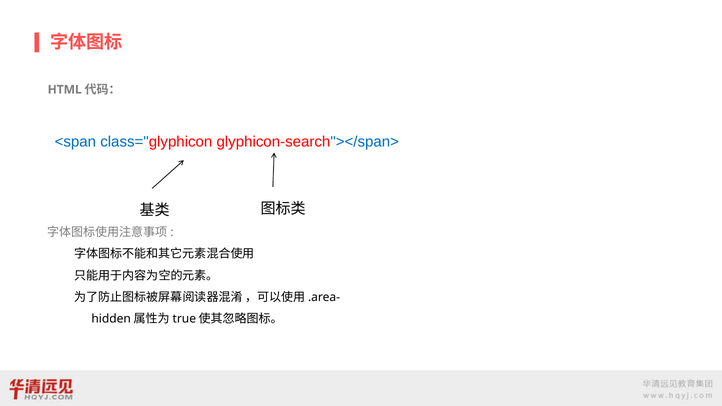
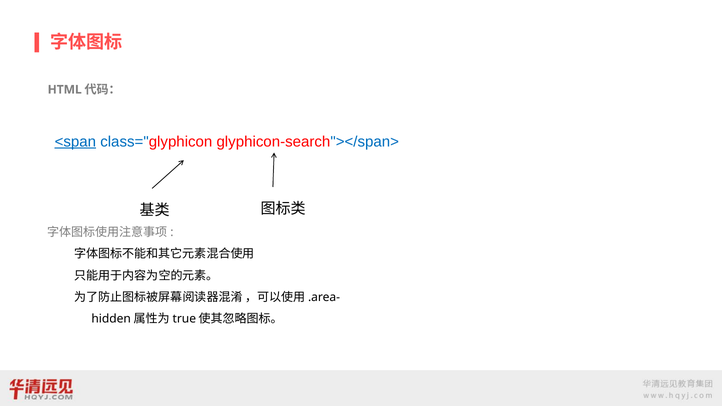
<span underline: none -> present (75, 142)
